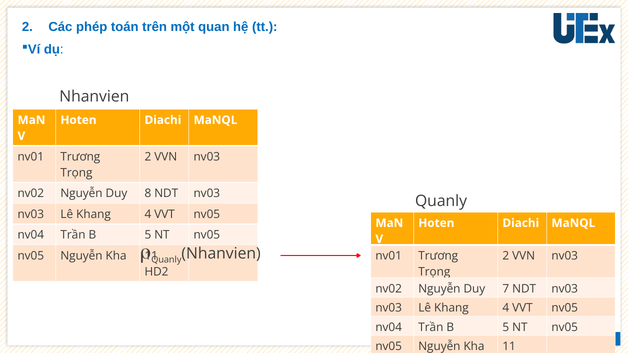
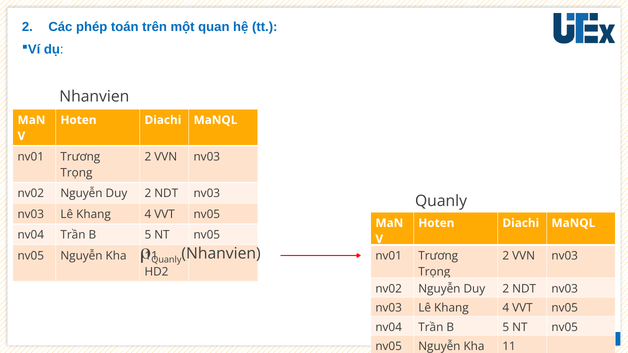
8: 8 -> 2 (148, 194)
7: 7 -> 2 (506, 289)
